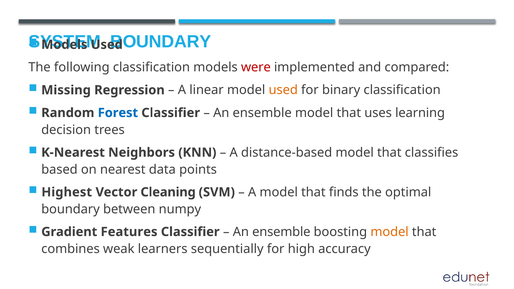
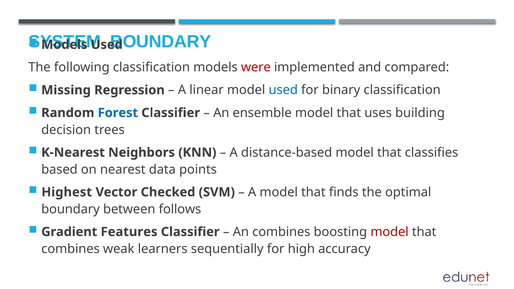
used colour: orange -> blue (283, 90)
learning: learning -> building (420, 113)
Cleaning: Cleaning -> Checked (168, 192)
numpy: numpy -> follows (180, 209)
ensemble: ensemble -> combines (281, 232)
model colour: orange -> red (390, 232)
